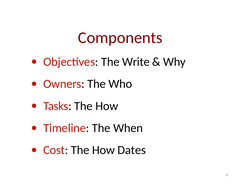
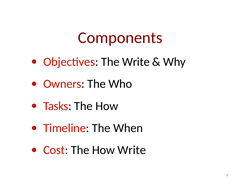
How Dates: Dates -> Write (132, 150)
